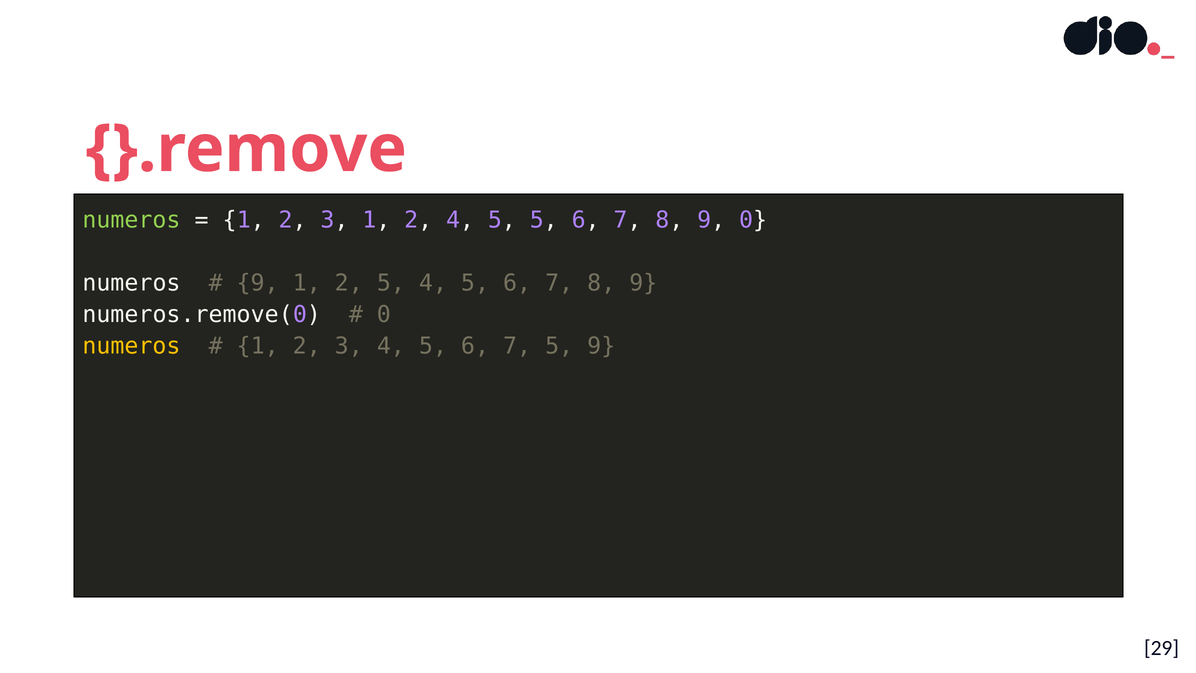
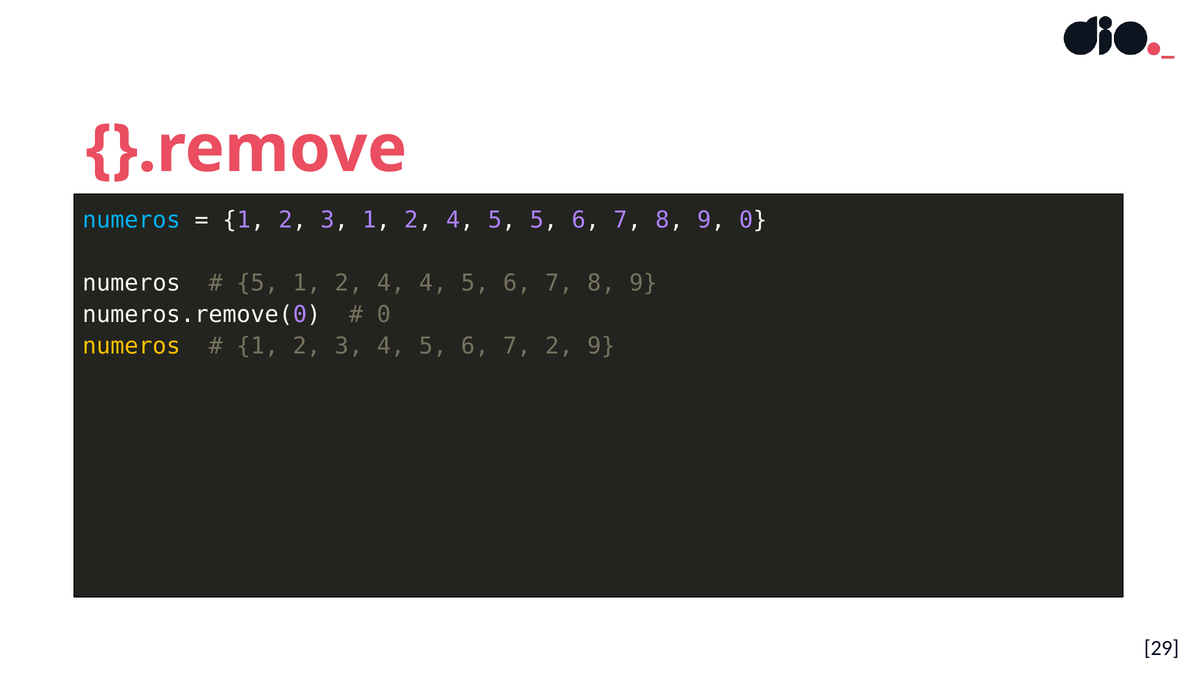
numeros colour: light green -> light blue (131, 220)
9: 9 -> 5 (258, 283)
5: 5 -> 4 (391, 283)
7 5: 5 -> 2 (559, 346)
